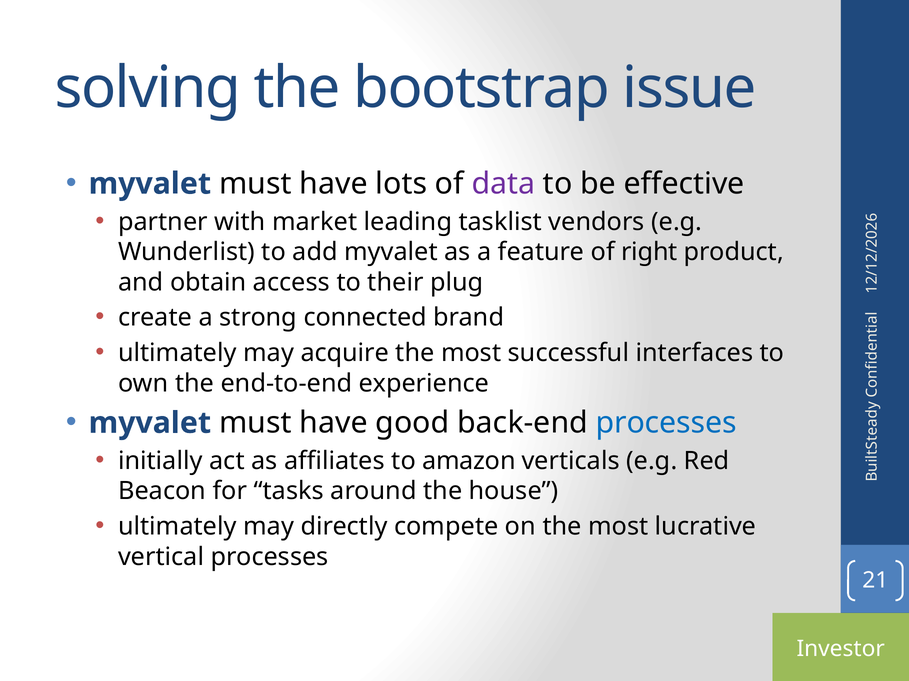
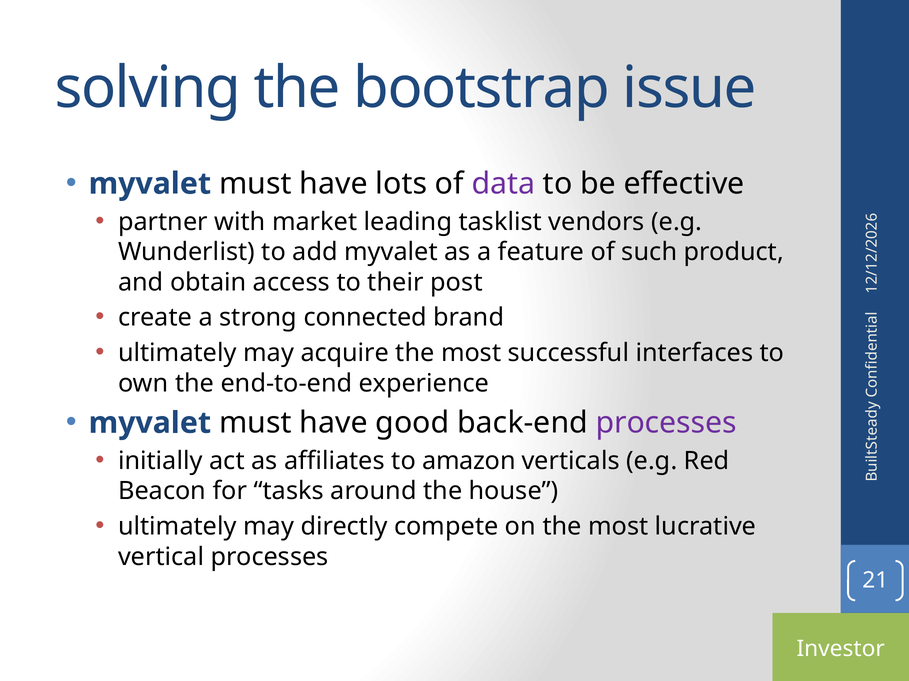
right: right -> such (649, 252)
plug: plug -> post (456, 283)
processes colour: blue -> purple (666, 423)
